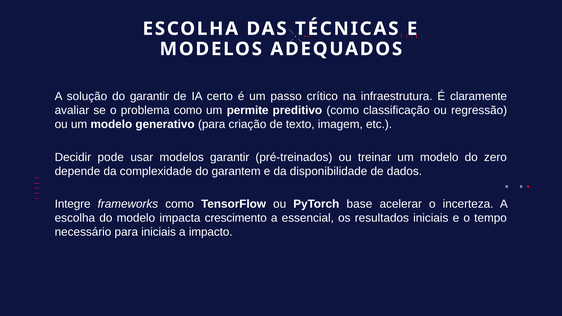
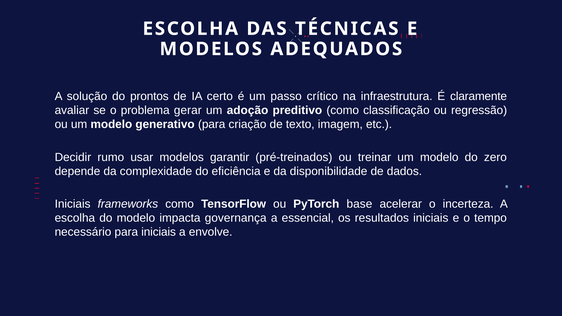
do garantir: garantir -> prontos (149, 96)
problema como: como -> gerar (188, 110)
permite: permite -> adoção (248, 110)
pode: pode -> rumo (111, 157)
garantem: garantem -> eficiência (236, 171)
Integre: Integre -> Iniciais (73, 204)
crescimento: crescimento -> governança (236, 218)
impacto: impacto -> envolve (211, 232)
